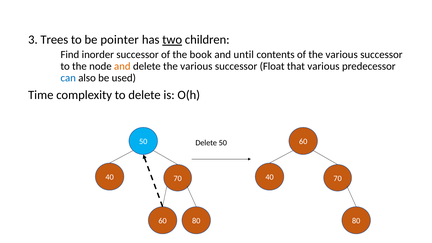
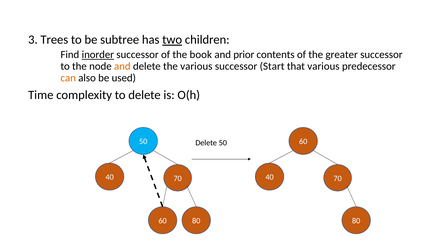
pointer: pointer -> subtree (120, 40)
inorder underline: none -> present (98, 55)
until: until -> prior (244, 55)
of the various: various -> greater (342, 55)
Float: Float -> Start (272, 66)
can colour: blue -> orange (68, 78)
